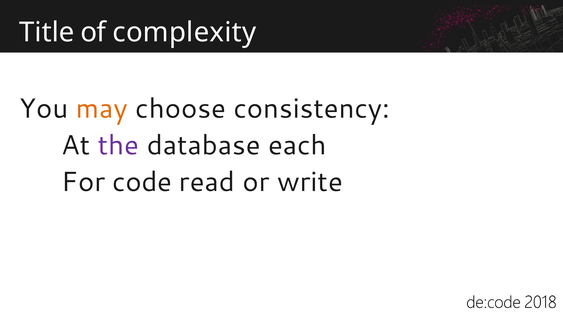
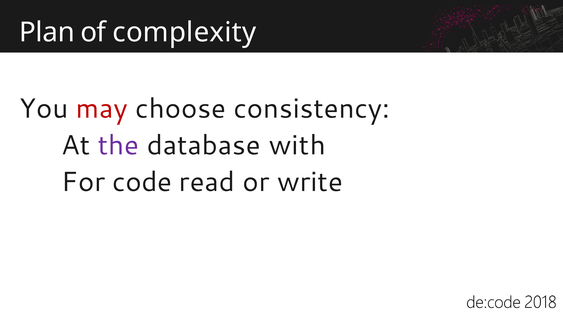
Title: Title -> Plan (47, 32)
may colour: orange -> red (102, 109)
each: each -> with (297, 145)
